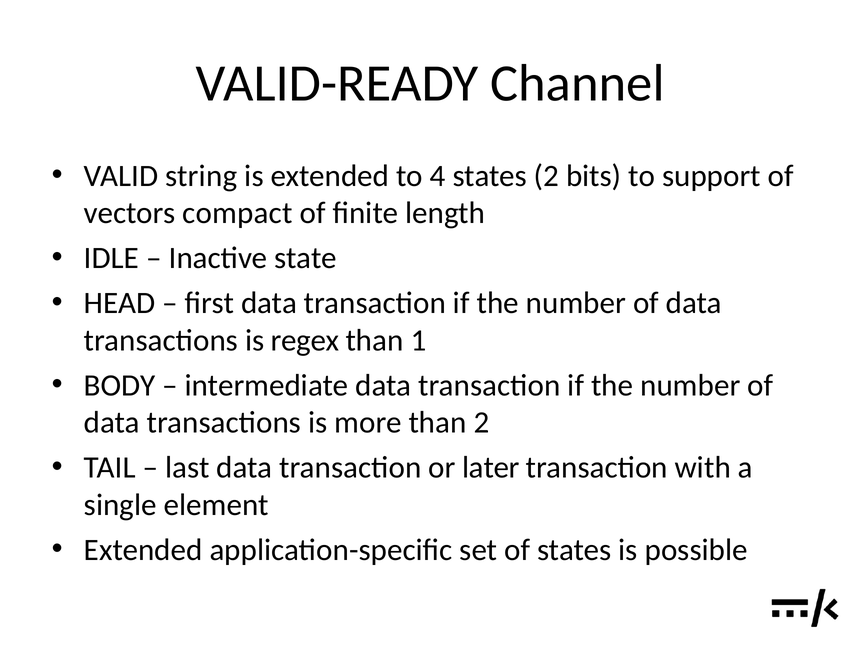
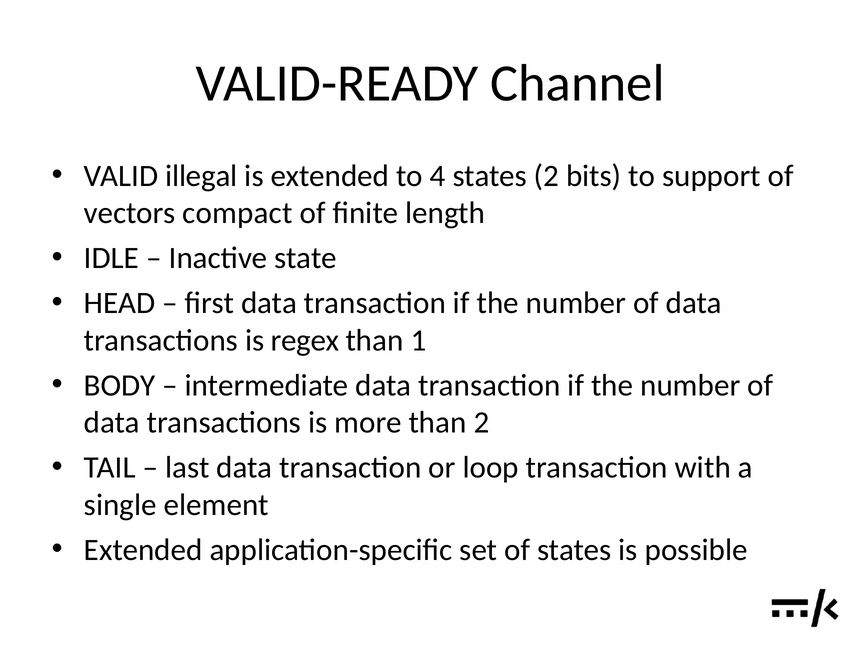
string: string -> illegal (201, 176)
later: later -> loop (491, 467)
